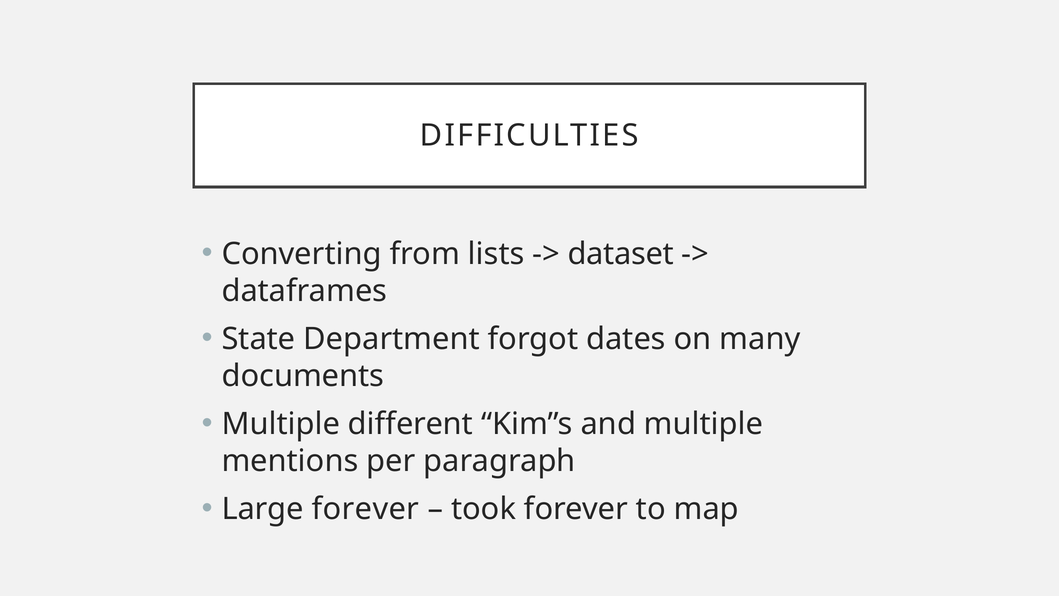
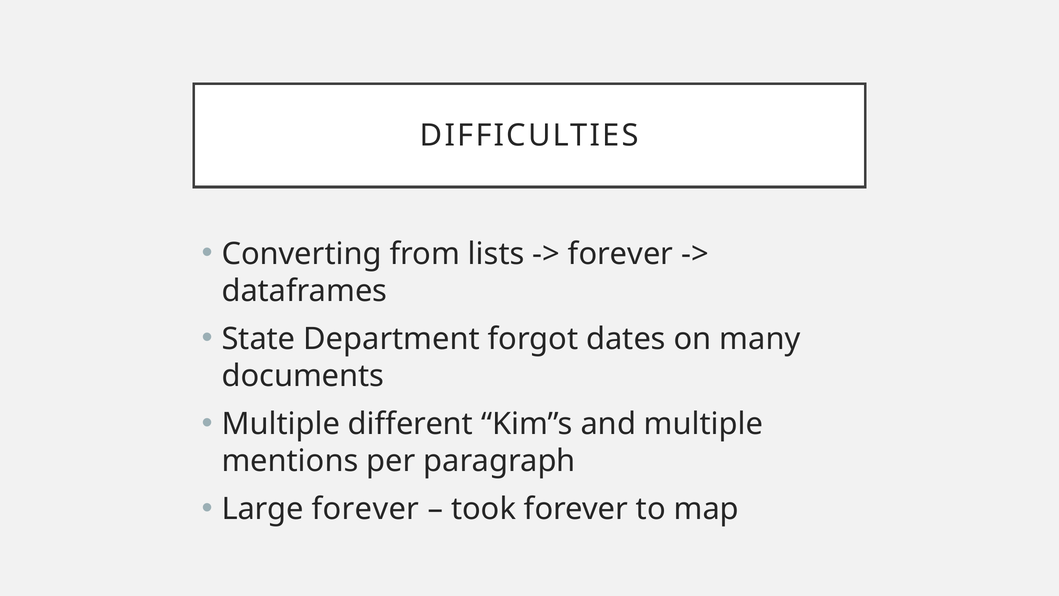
dataset: dataset -> forever (621, 254)
